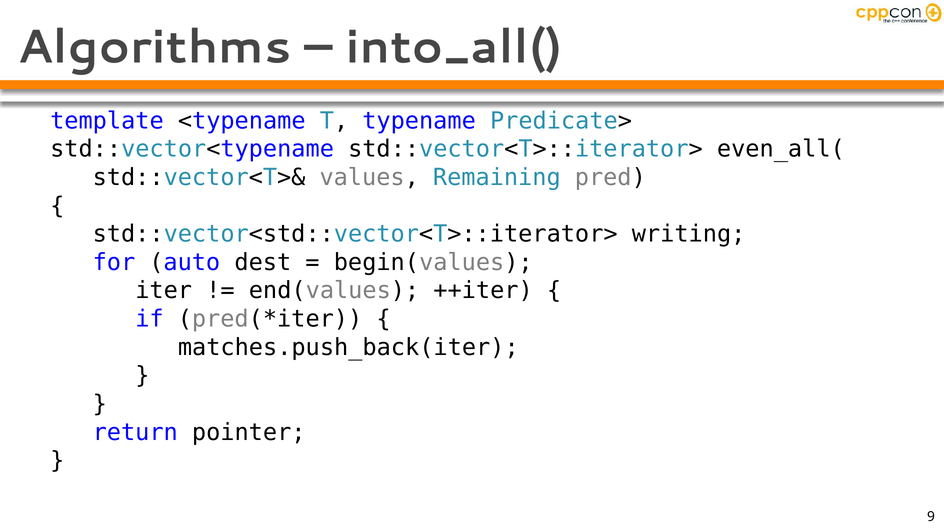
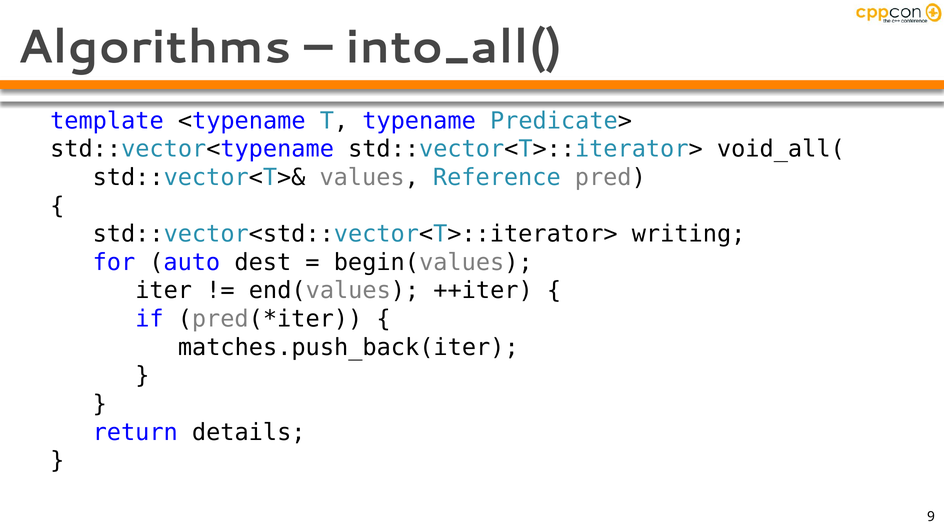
even_all(: even_all( -> void_all( (781, 149)
Remaining: Remaining -> Reference (497, 177)
pointer: pointer -> details (249, 432)
